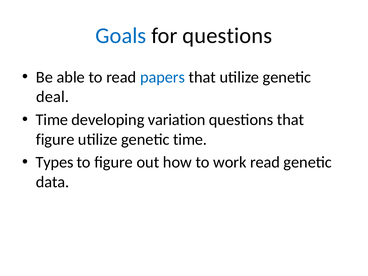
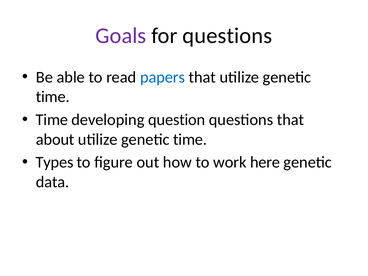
Goals colour: blue -> purple (121, 36)
deal: deal -> time (53, 97)
variation: variation -> question (177, 120)
figure: figure -> about (55, 139)
work read: read -> here (265, 162)
